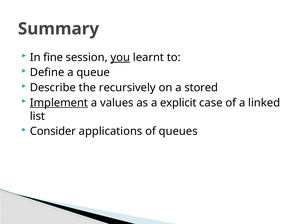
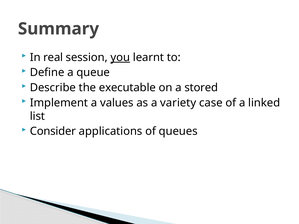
fine: fine -> real (53, 57)
recursively: recursively -> executable (127, 88)
Implement underline: present -> none (59, 103)
explicit: explicit -> variety (178, 103)
